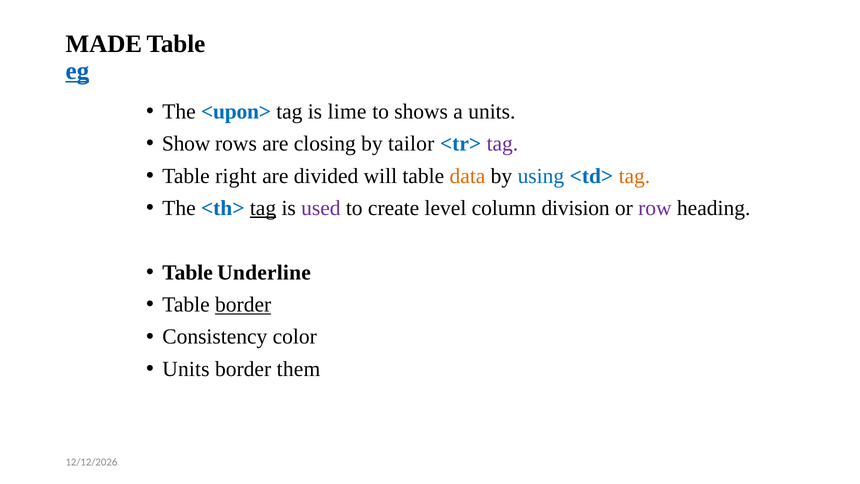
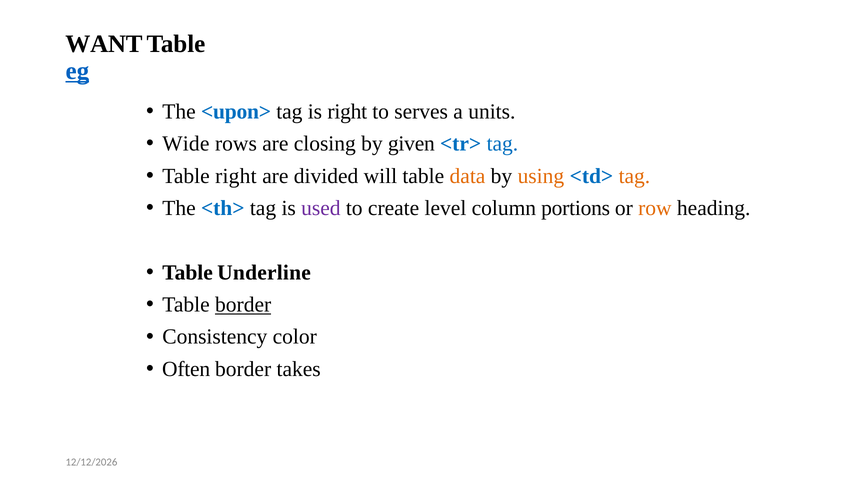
MADE: MADE -> WANT (104, 44)
is lime: lime -> right (347, 111)
shows: shows -> serves (421, 111)
Show: Show -> Wide (186, 144)
tailor: tailor -> given (411, 144)
tag colour: purple -> blue (502, 144)
using colour: blue -> orange (541, 176)
tag underline: present -> none (263, 208)
division: division -> portions (576, 208)
row colour: purple -> orange (655, 208)
Units: Units -> Often (186, 369)
them: them -> takes (299, 369)
